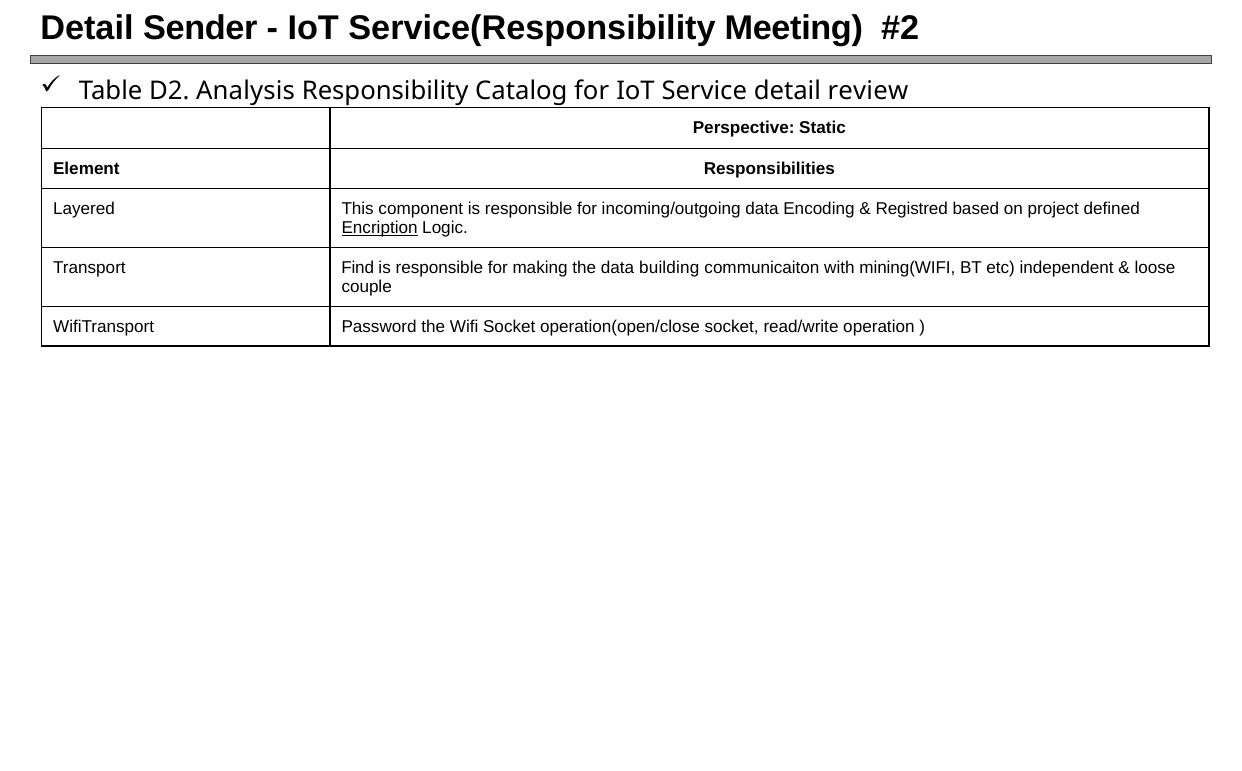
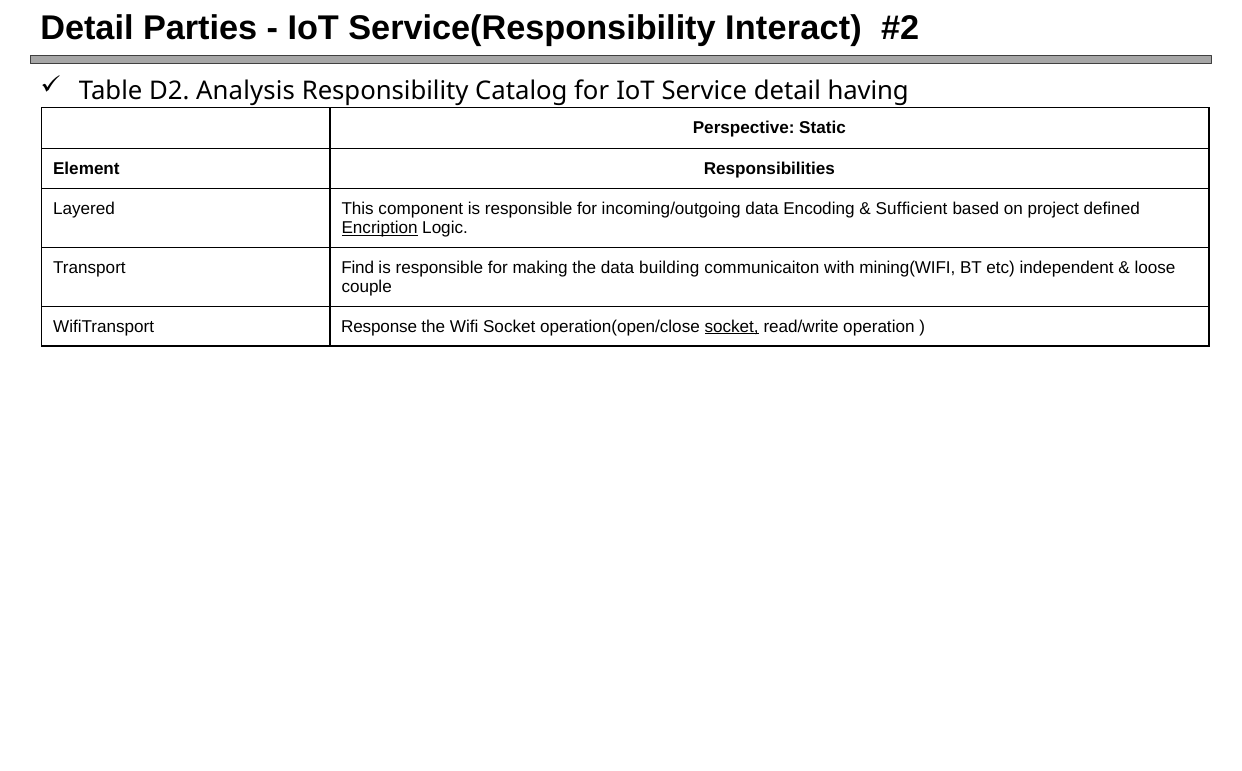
Sender: Sender -> Parties (200, 28)
Meeting: Meeting -> Interact (793, 28)
review: review -> having (868, 91)
Registred: Registred -> Sufficient (912, 209)
Password: Password -> Response (379, 326)
socket underline: none -> present (732, 326)
